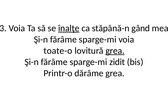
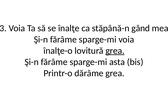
înalţe underline: present -> none (69, 28)
toate-o: toate-o -> înalţe-o (58, 50)
zidit: zidit -> asta (117, 62)
